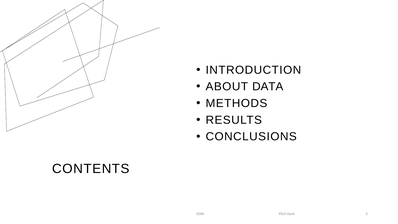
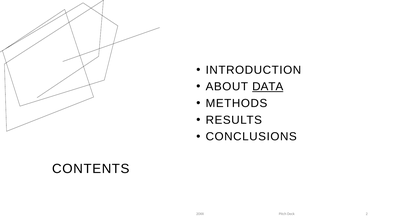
DATA underline: none -> present (268, 87)
